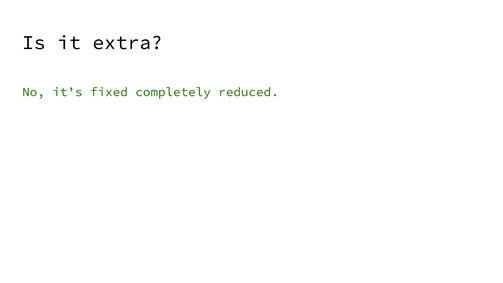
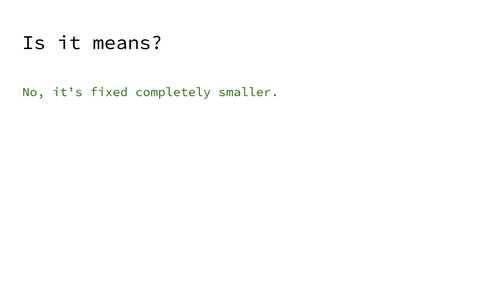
extra: extra -> means (128, 43)
reduced: reduced -> smaller (249, 92)
